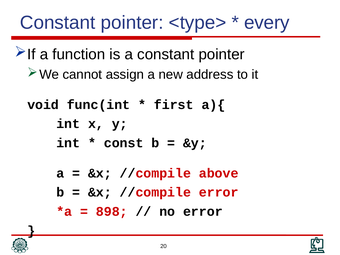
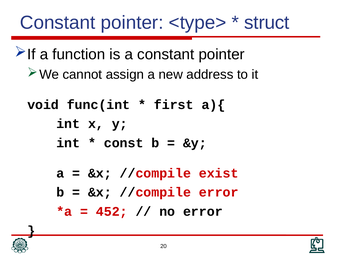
every: every -> struct (267, 23)
above: above -> exist (219, 173)
898: 898 -> 452 (112, 212)
